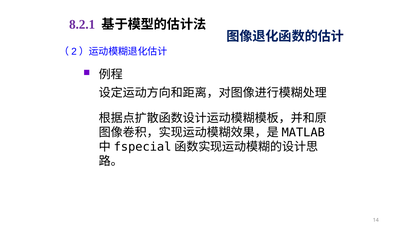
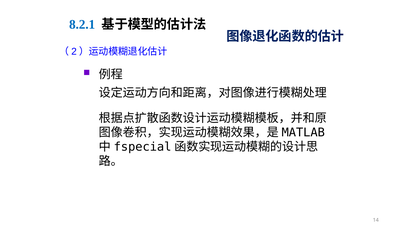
8.2.1 colour: purple -> blue (82, 24)
